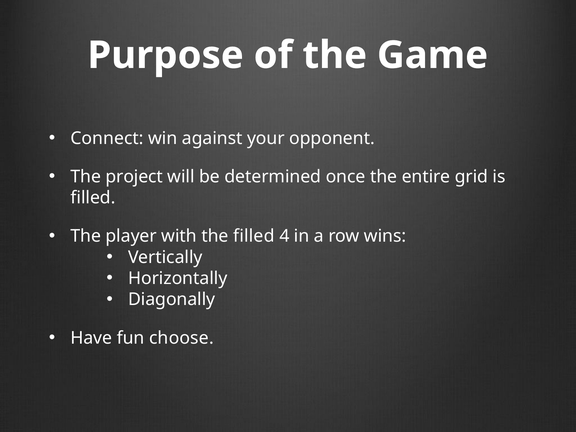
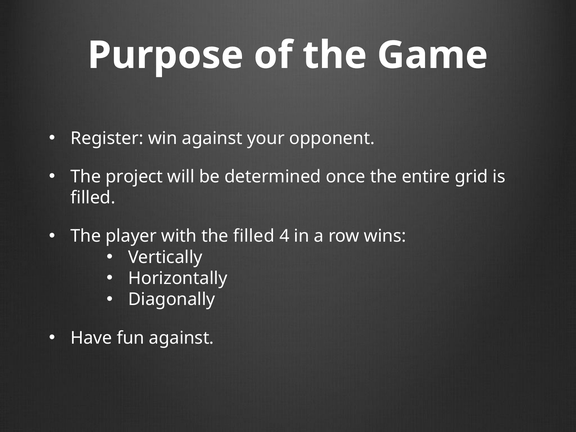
Connect: Connect -> Register (107, 138)
fun choose: choose -> against (181, 338)
